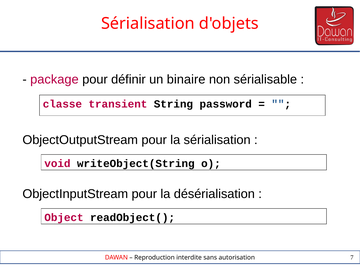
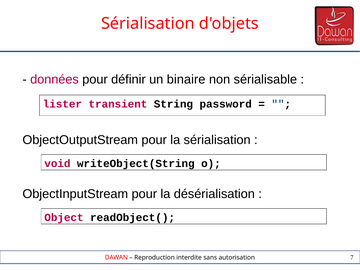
package: package -> données (54, 80)
classe: classe -> lister (62, 104)
